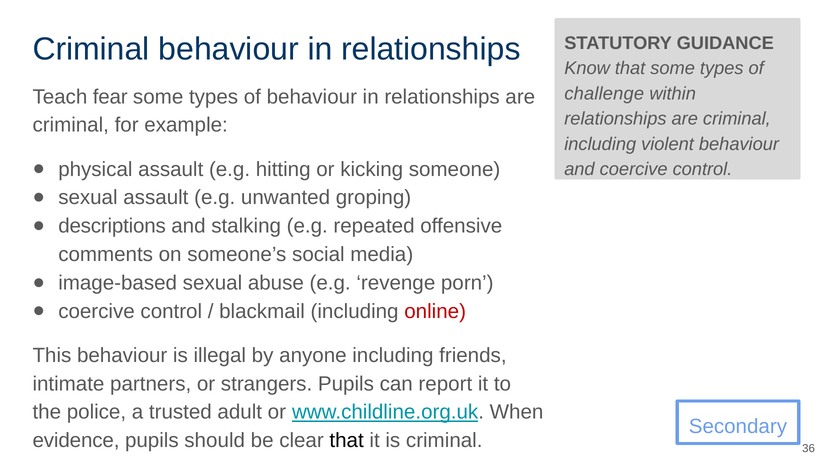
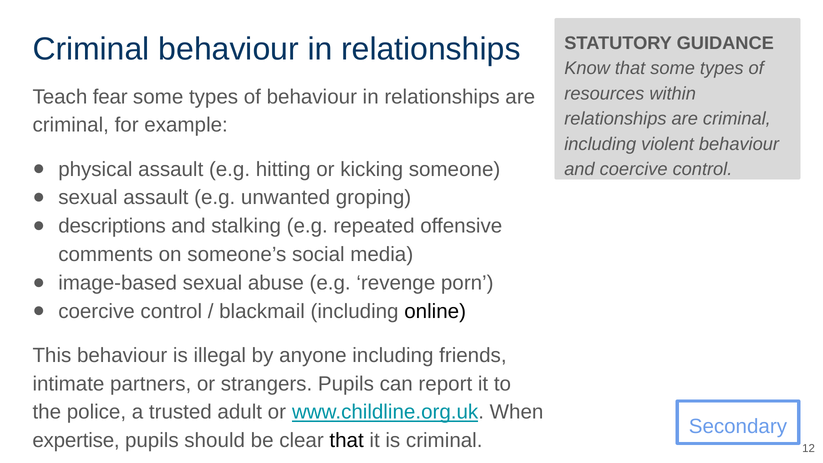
challenge: challenge -> resources (604, 94)
online colour: red -> black (435, 311)
evidence: evidence -> expertise (76, 441)
36: 36 -> 12 (809, 449)
